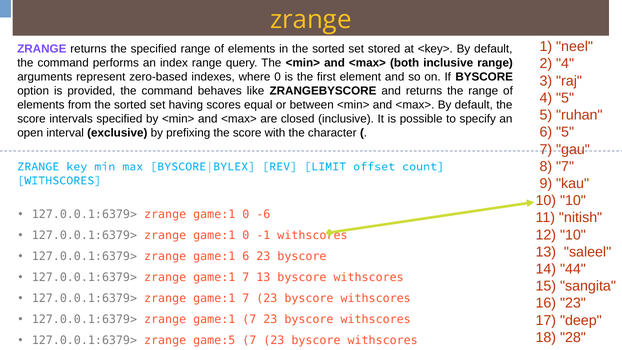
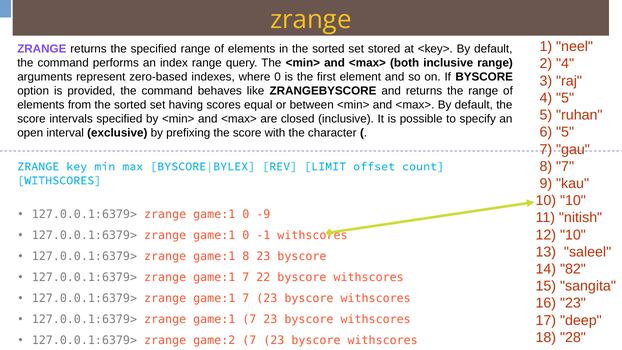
-6: -6 -> -9 (263, 214)
game:1 6: 6 -> 8 (246, 256)
44: 44 -> 82 (573, 269)
7 13: 13 -> 22 (263, 277)
game:5: game:5 -> game:2 (214, 340)
